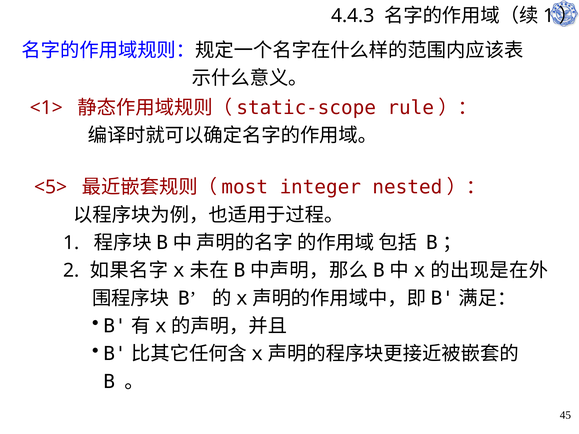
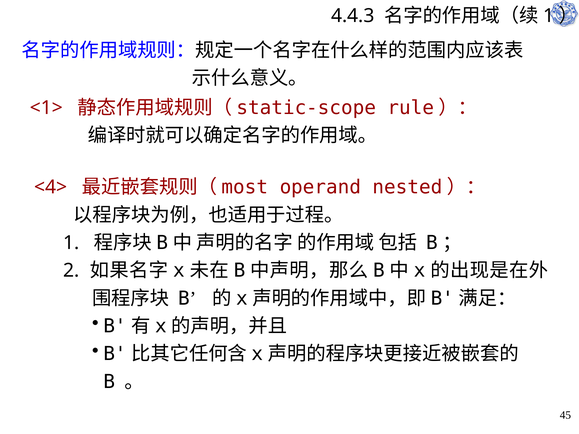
<5>: <5> -> <4> (51, 187)
integer: integer -> operand (320, 187)
